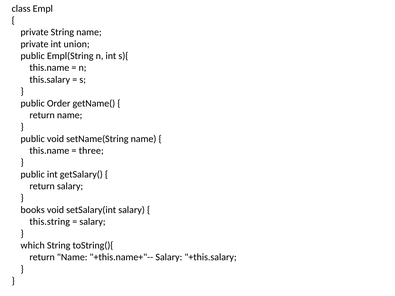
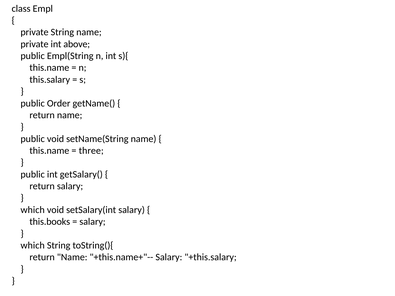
union: union -> above (77, 44)
books: books -> which (33, 210)
this.string: this.string -> this.books (50, 222)
